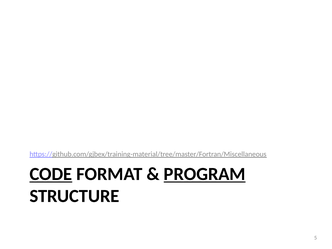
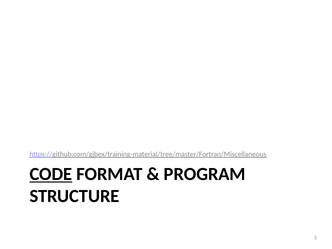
PROGRAM underline: present -> none (205, 174)
